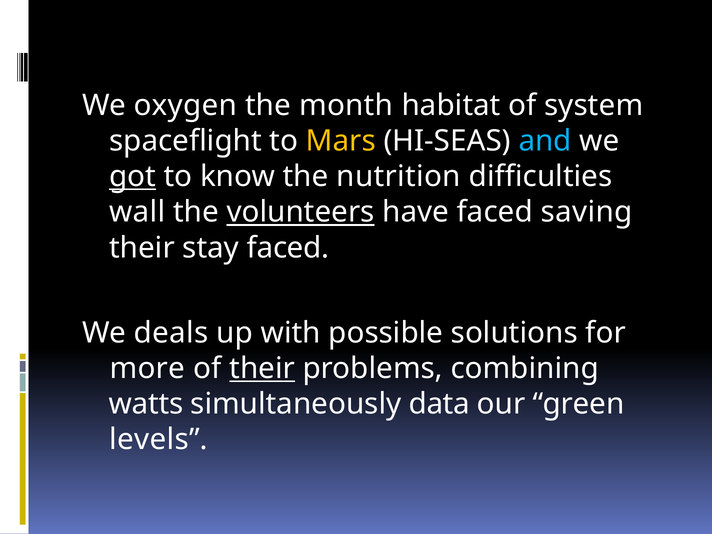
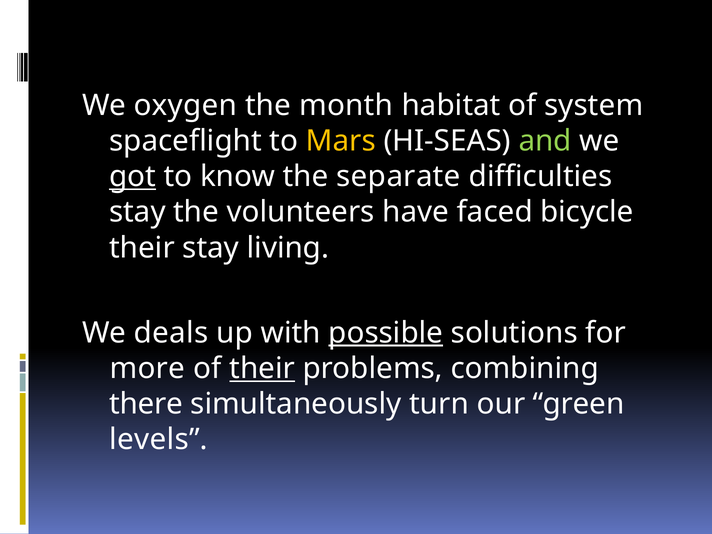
and colour: light blue -> light green (545, 141)
nutrition: nutrition -> separate (399, 177)
wall: wall -> stay (137, 212)
volunteers underline: present -> none (301, 212)
saving: saving -> bicycle (587, 212)
stay faced: faced -> living (288, 248)
possible underline: none -> present (386, 333)
watts: watts -> there (146, 404)
data: data -> turn (439, 404)
